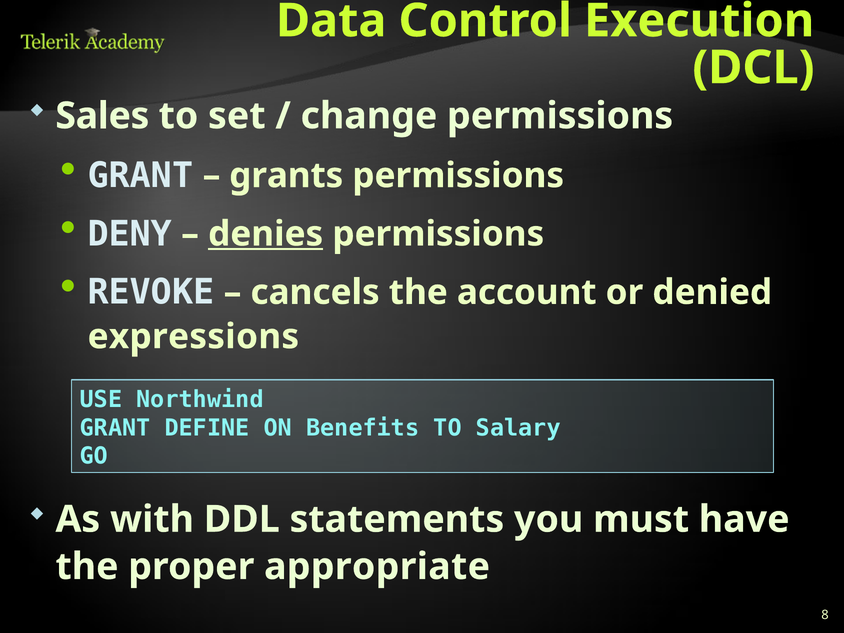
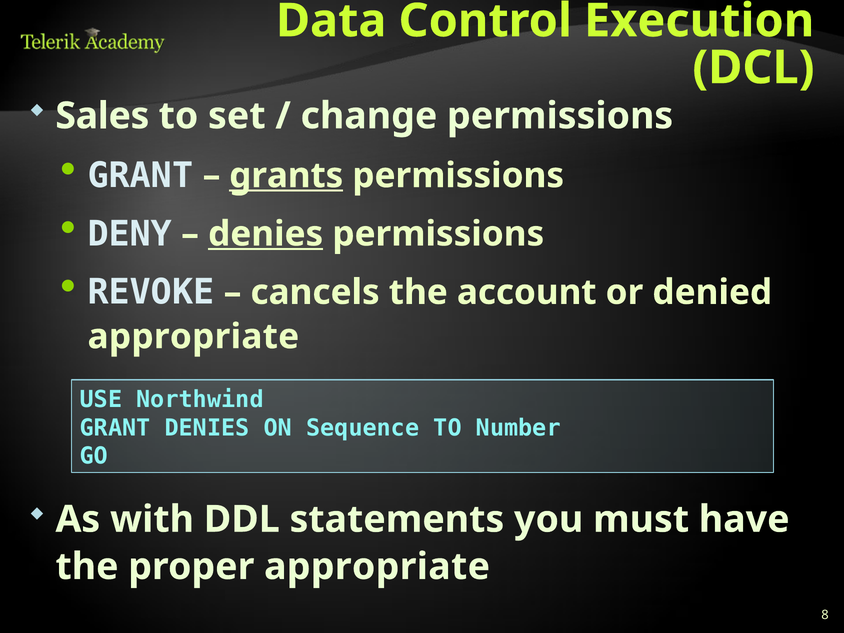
grants underline: none -> present (286, 176)
expressions: expressions -> appropriate (193, 337)
GRANT DEFINE: DEFINE -> DENIES (207, 428)
Benefits: Benefits -> Sequence (363, 428)
Salary: Salary -> Number (518, 428)
